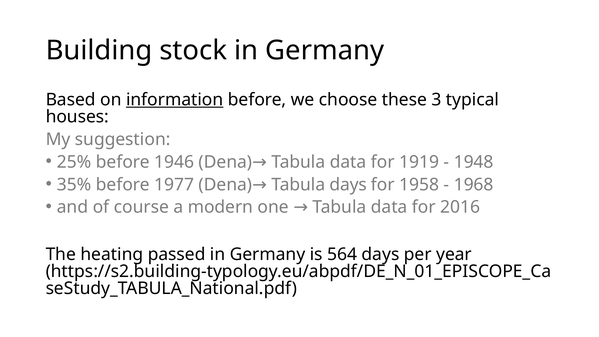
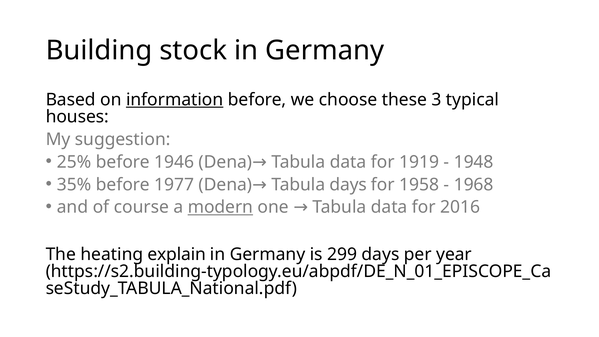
modern underline: none -> present (220, 207)
passed: passed -> explain (177, 254)
564: 564 -> 299 (342, 254)
